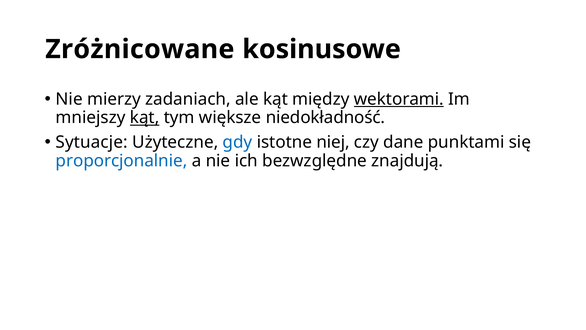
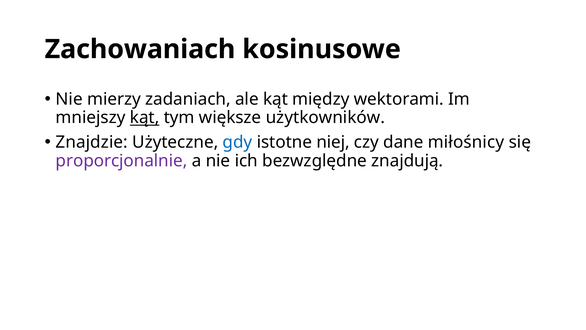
Zróżnicowane: Zróżnicowane -> Zachowaniach (140, 49)
wektorami underline: present -> none (399, 99)
niedokładność: niedokładność -> użytkowników (325, 118)
Sytuacje: Sytuacje -> Znajdzie (92, 142)
punktami: punktami -> miłośnicy (466, 142)
proporcjonalnie colour: blue -> purple (122, 161)
